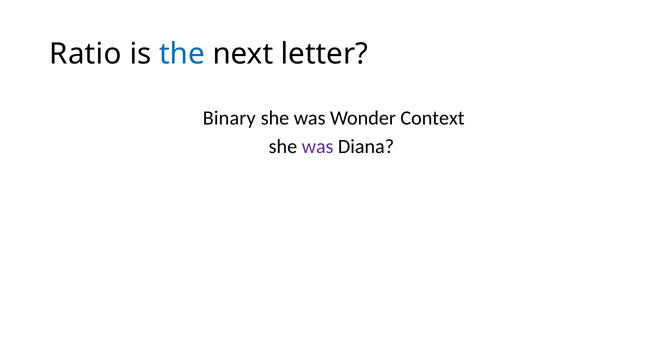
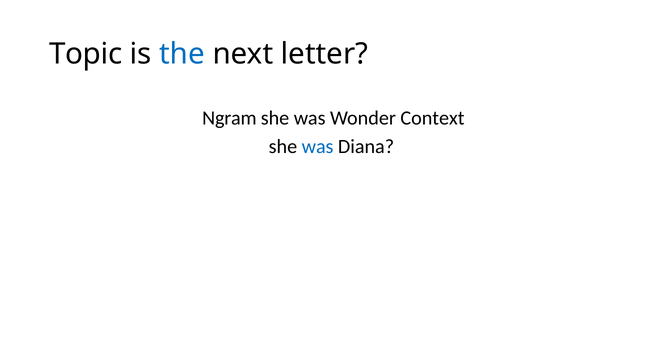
Ratio: Ratio -> Topic (86, 54)
Binary: Binary -> Ngram (229, 118)
was colour: purple -> blue (318, 146)
